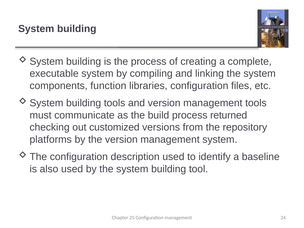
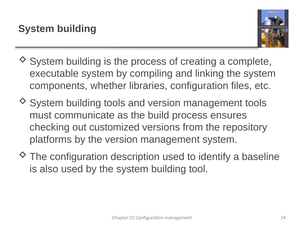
function: function -> whether (108, 86)
returned: returned -> ensures (229, 115)
